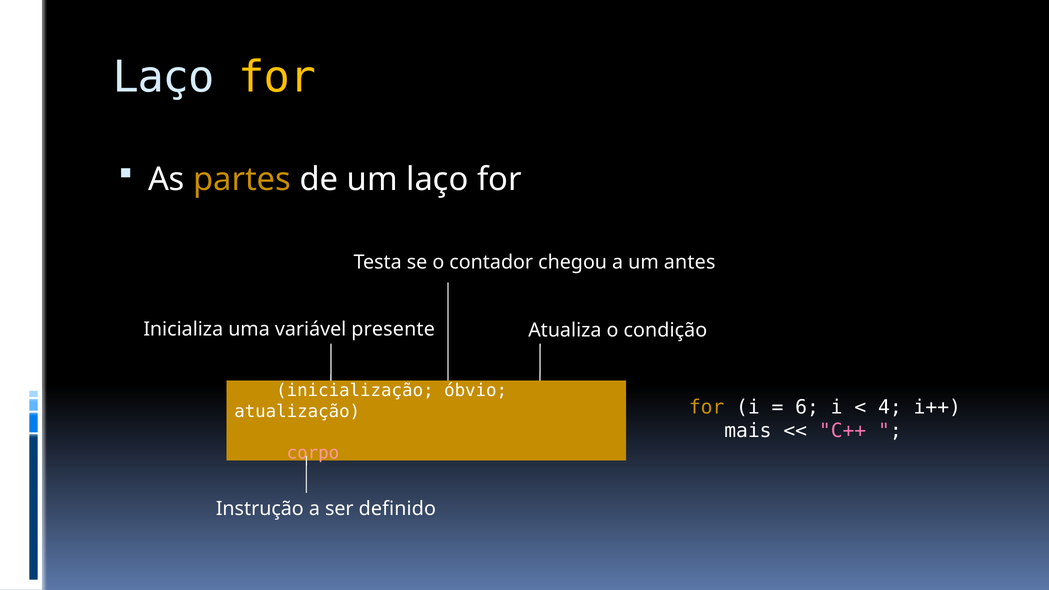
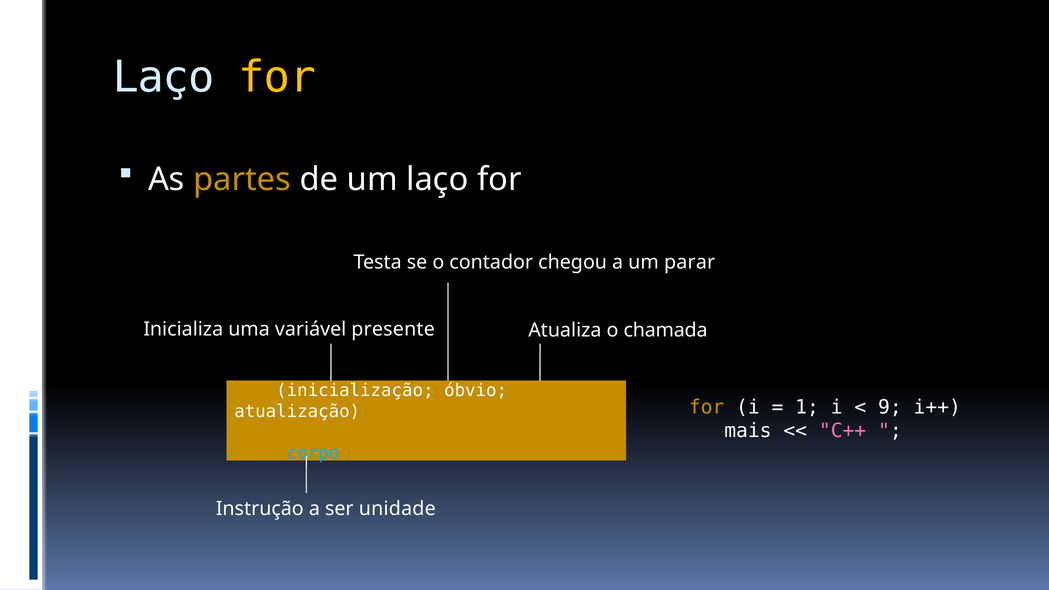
antes: antes -> parar (690, 262)
condição: condição -> chamada (666, 330)
6: 6 -> 1 (807, 407)
4: 4 -> 9 (890, 407)
corpo colour: pink -> light blue (313, 453)
definido: definido -> unidade (397, 509)
